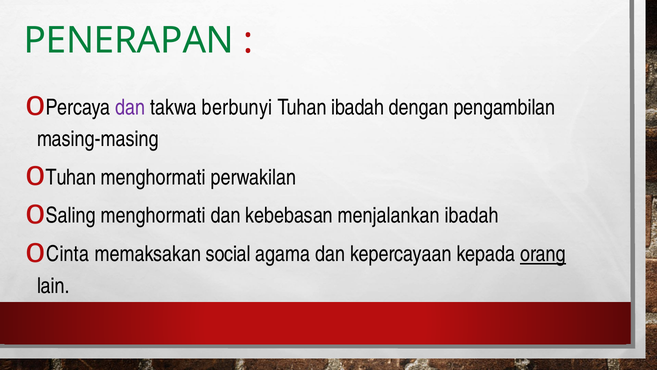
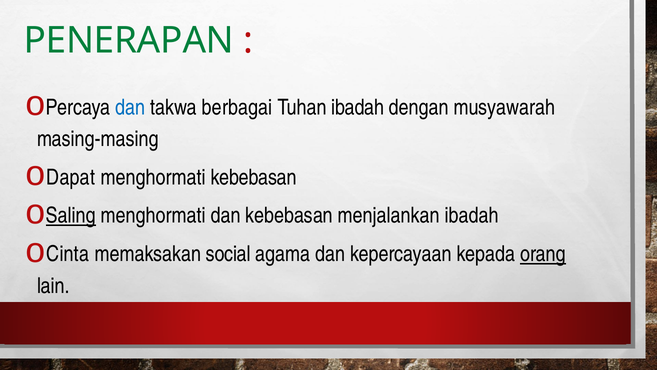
dan colour: purple -> blue (130, 107)
berbunyi: berbunyi -> berbagai (237, 107)
pengambilan: pengambilan -> musyawarah (504, 107)
Tuhan: Tuhan -> Dapat (71, 177)
menghormati perwakilan: perwakilan -> kebebasan (254, 177)
Saling underline: none -> present (71, 215)
